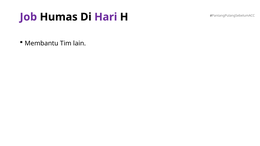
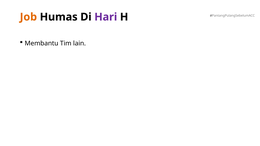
Job colour: purple -> orange (28, 17)
